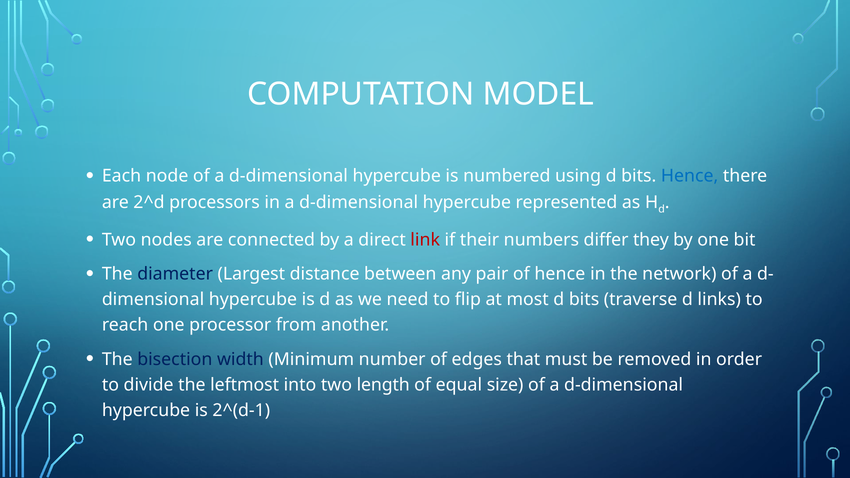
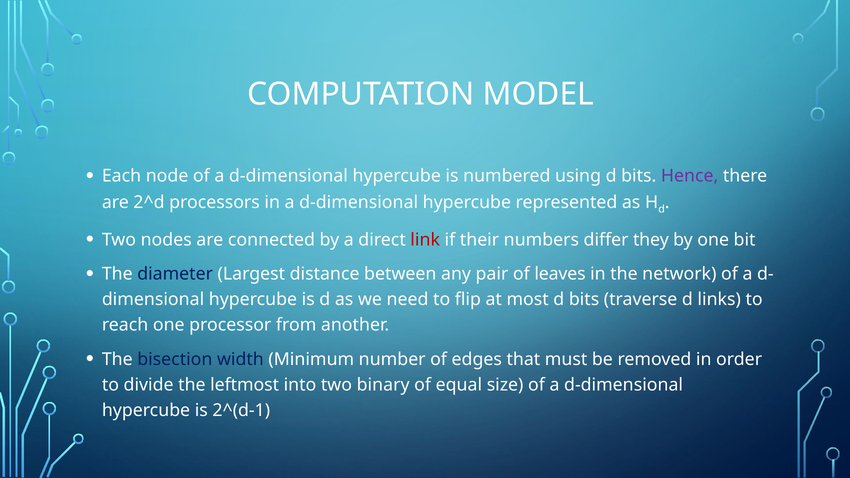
Hence colour: blue -> purple (690, 176)
of hence: hence -> leaves (560, 274)
length: length -> binary (383, 385)
